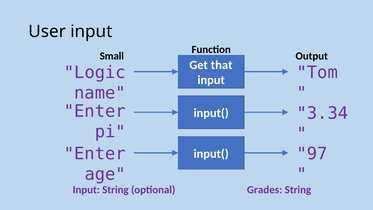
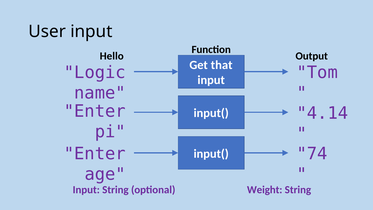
Small: Small -> Hello (112, 56)
3.34: 3.34 -> 4.14 (322, 113)
97: 97 -> 74 (312, 154)
Grades: Grades -> Weight (265, 190)
